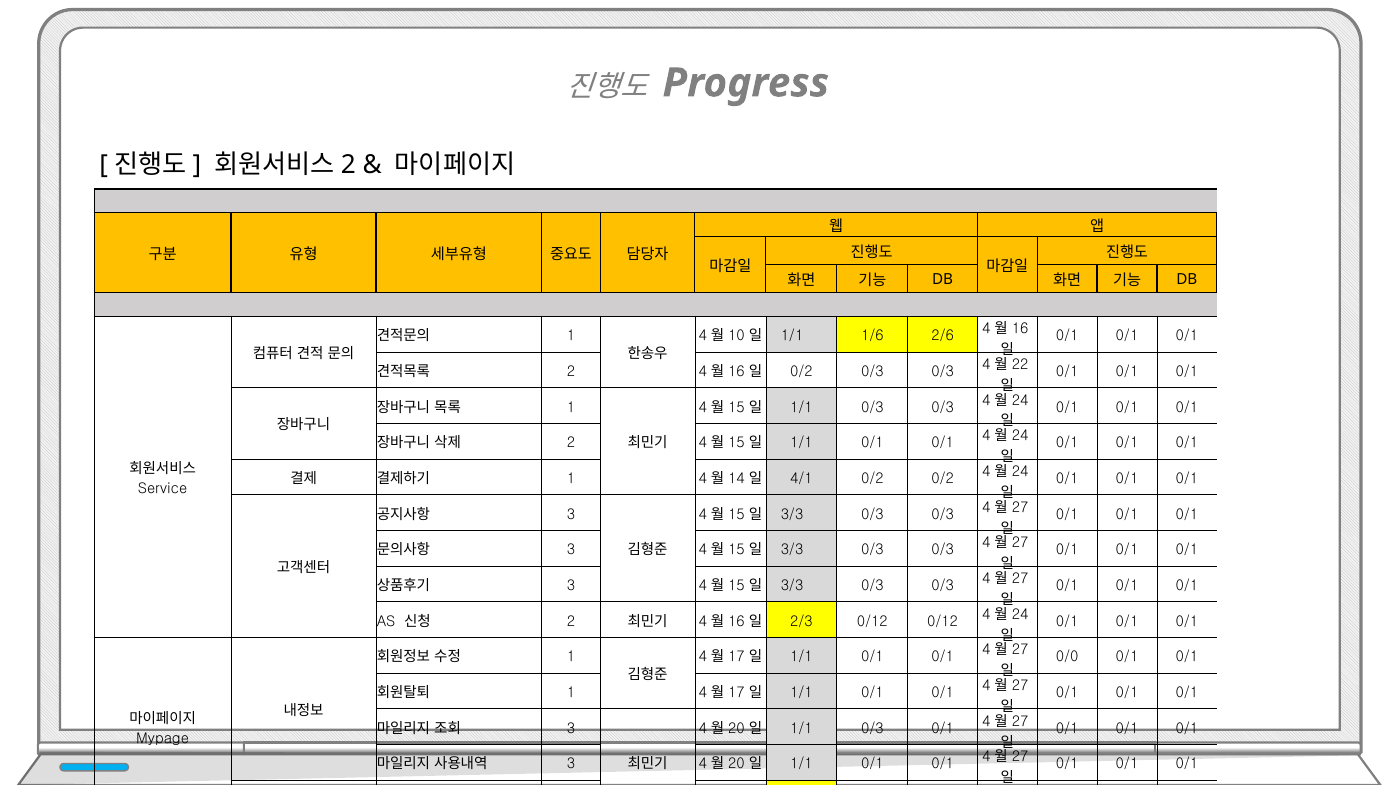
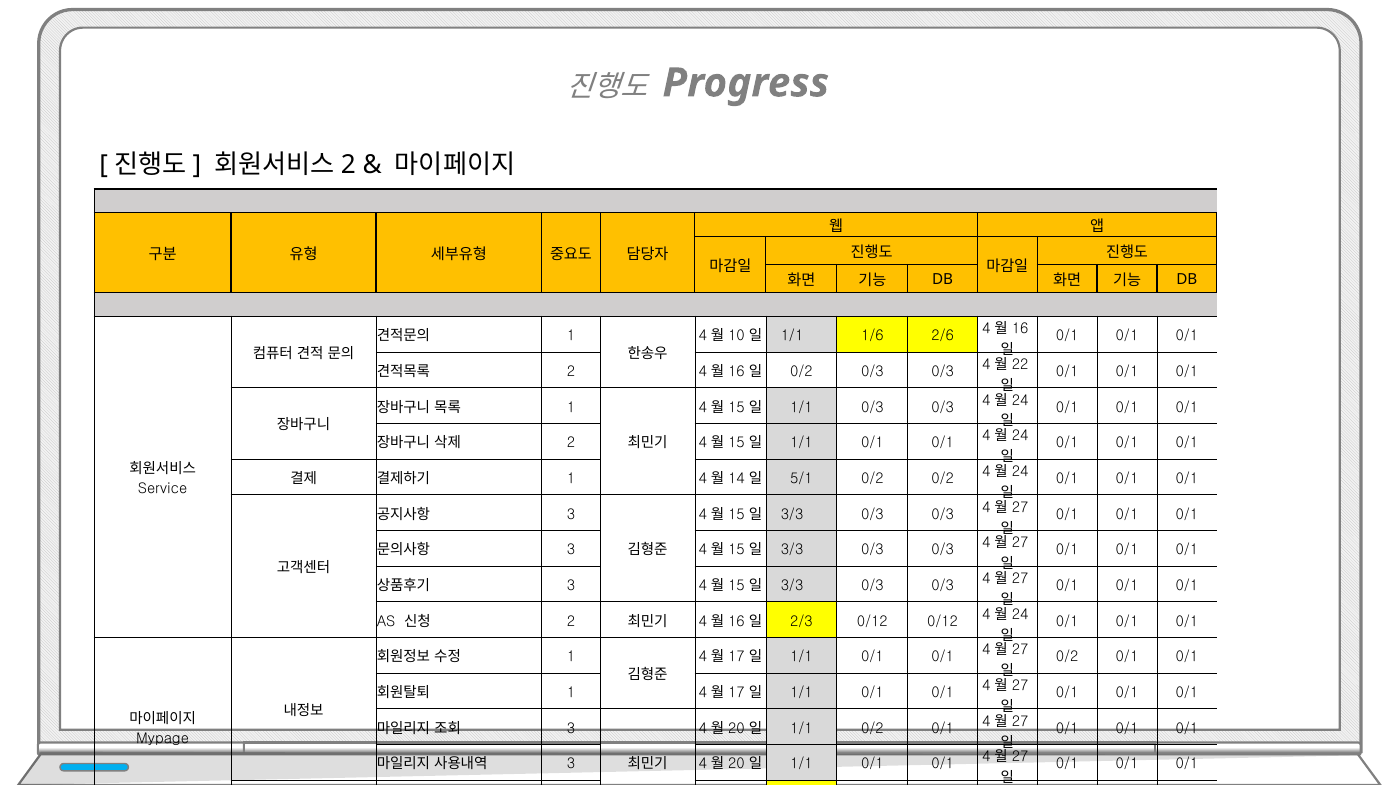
4/1: 4/1 -> 5/1 (801, 479)
0/0: 0/0 -> 0/2 (1067, 657)
0/3: 0/3 -> 0/2 (872, 729)
